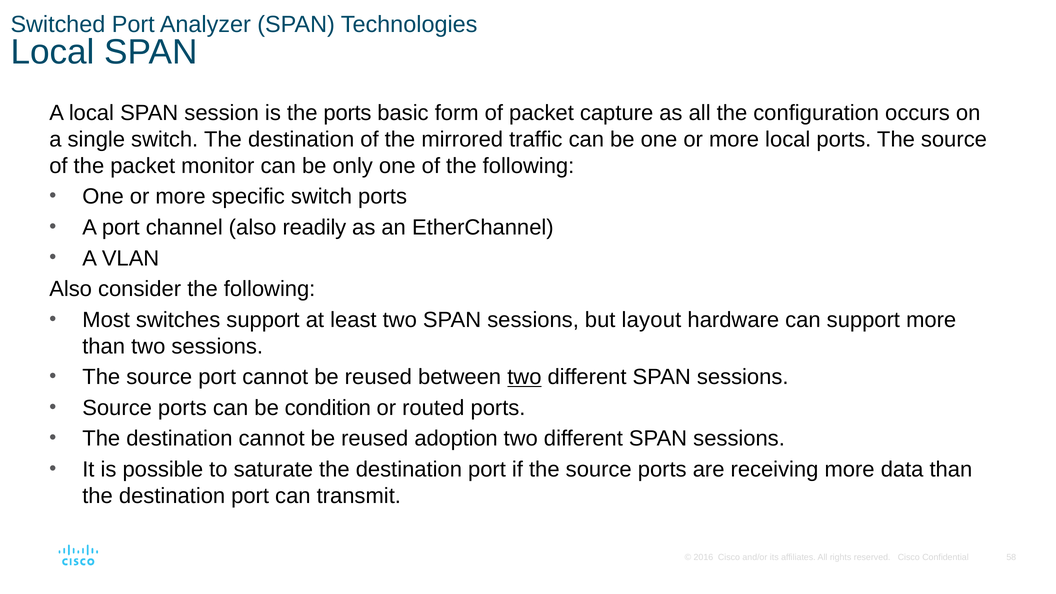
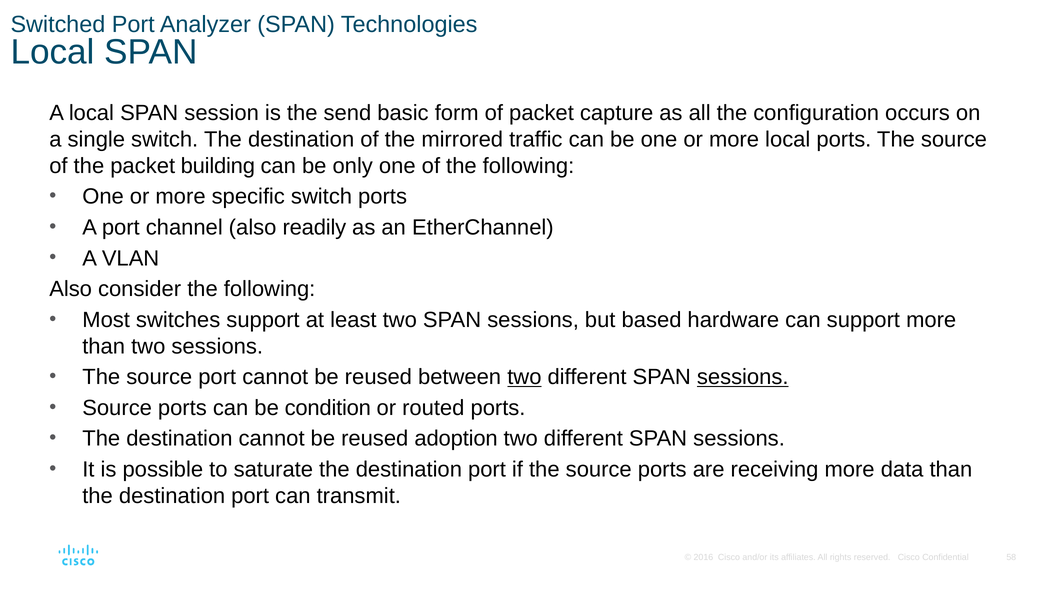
the ports: ports -> send (347, 113)
monitor: monitor -> building (218, 166)
layout: layout -> based (652, 320)
sessions underline: none -> present (743, 377)
